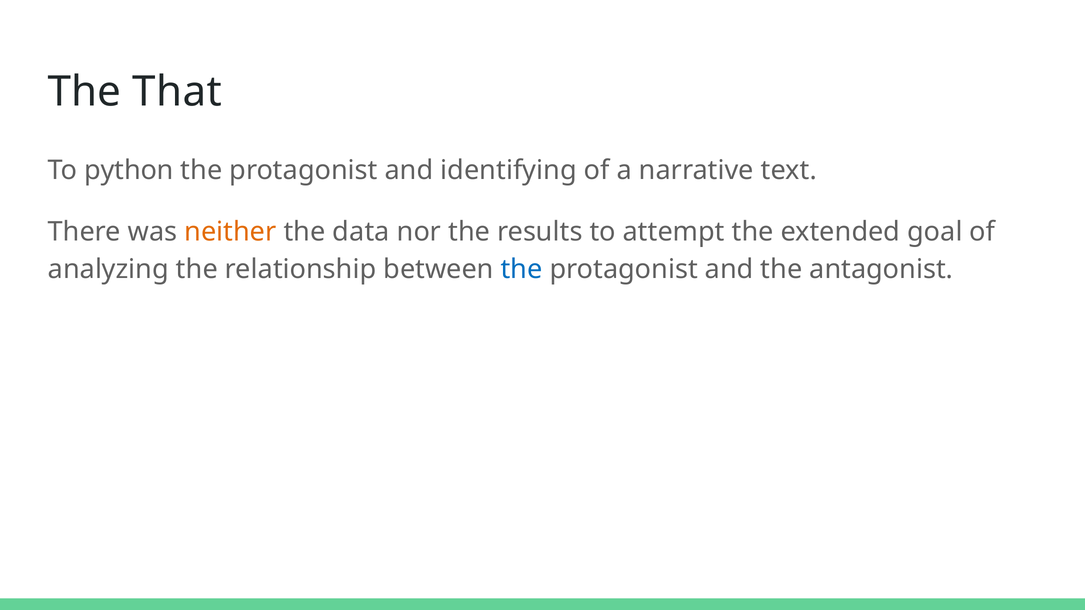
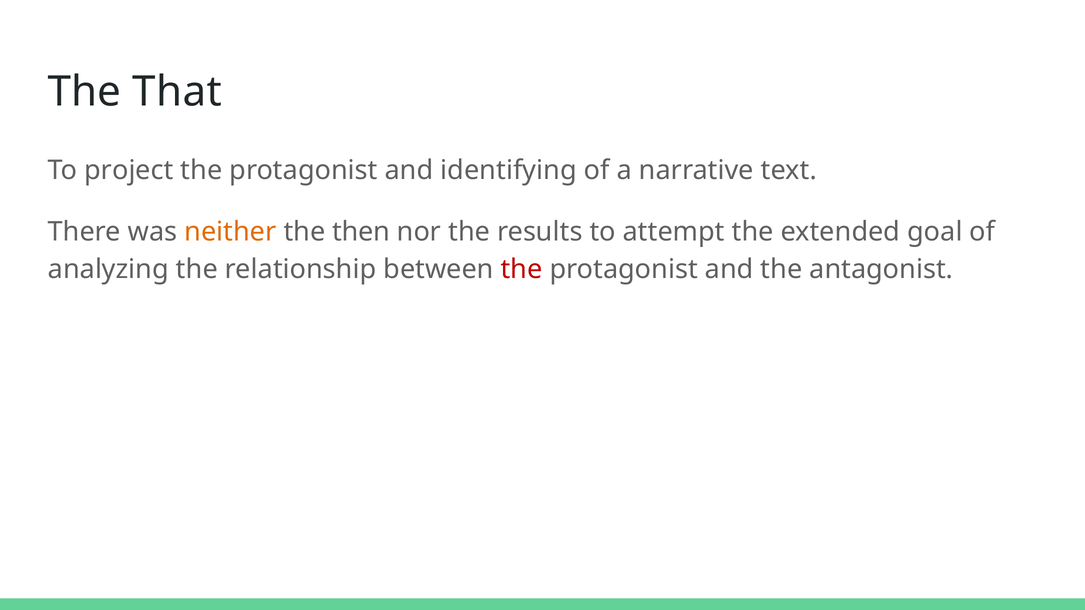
python: python -> project (129, 171)
data: data -> then (361, 232)
the colour: blue -> red (522, 270)
